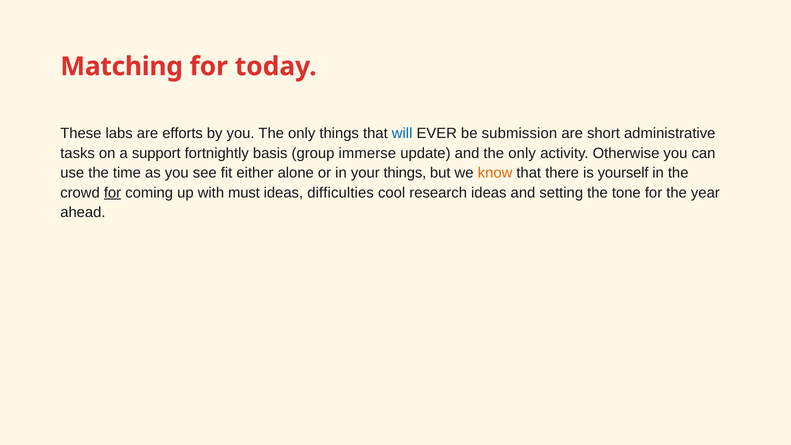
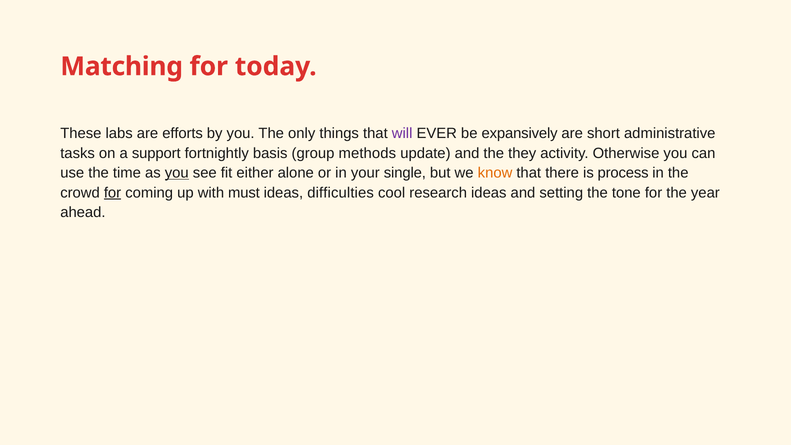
will colour: blue -> purple (402, 133)
submission: submission -> expansively (520, 133)
immerse: immerse -> methods (367, 153)
and the only: only -> they (522, 153)
you underline: none -> present (177, 173)
your things: things -> single (405, 173)
yourself: yourself -> process (623, 173)
